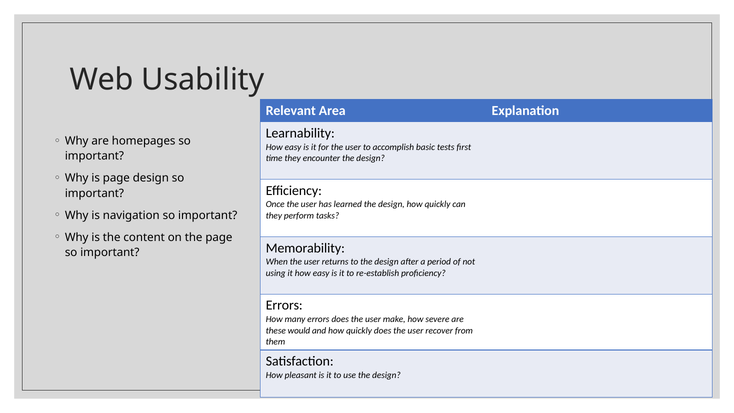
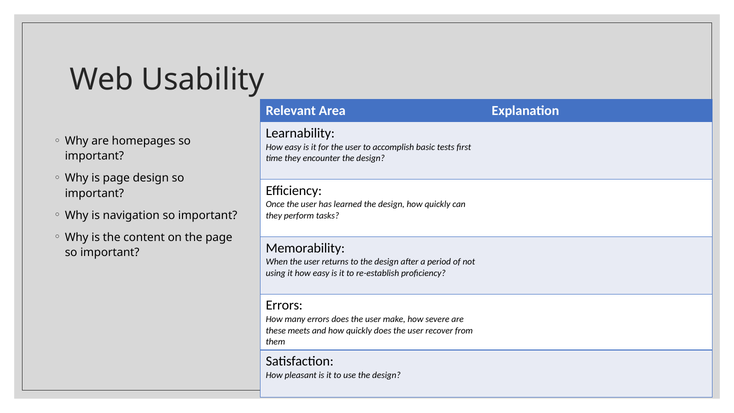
would: would -> meets (299, 330)
